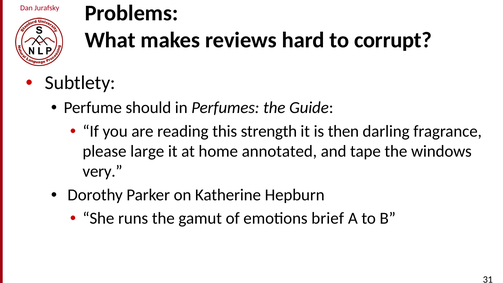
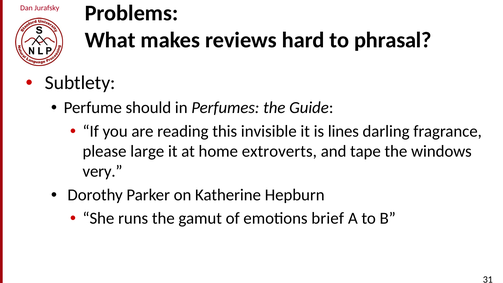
corrupt: corrupt -> phrasal (393, 40)
strength: strength -> invisible (269, 131)
then: then -> lines (343, 131)
annotated: annotated -> extroverts (279, 151)
